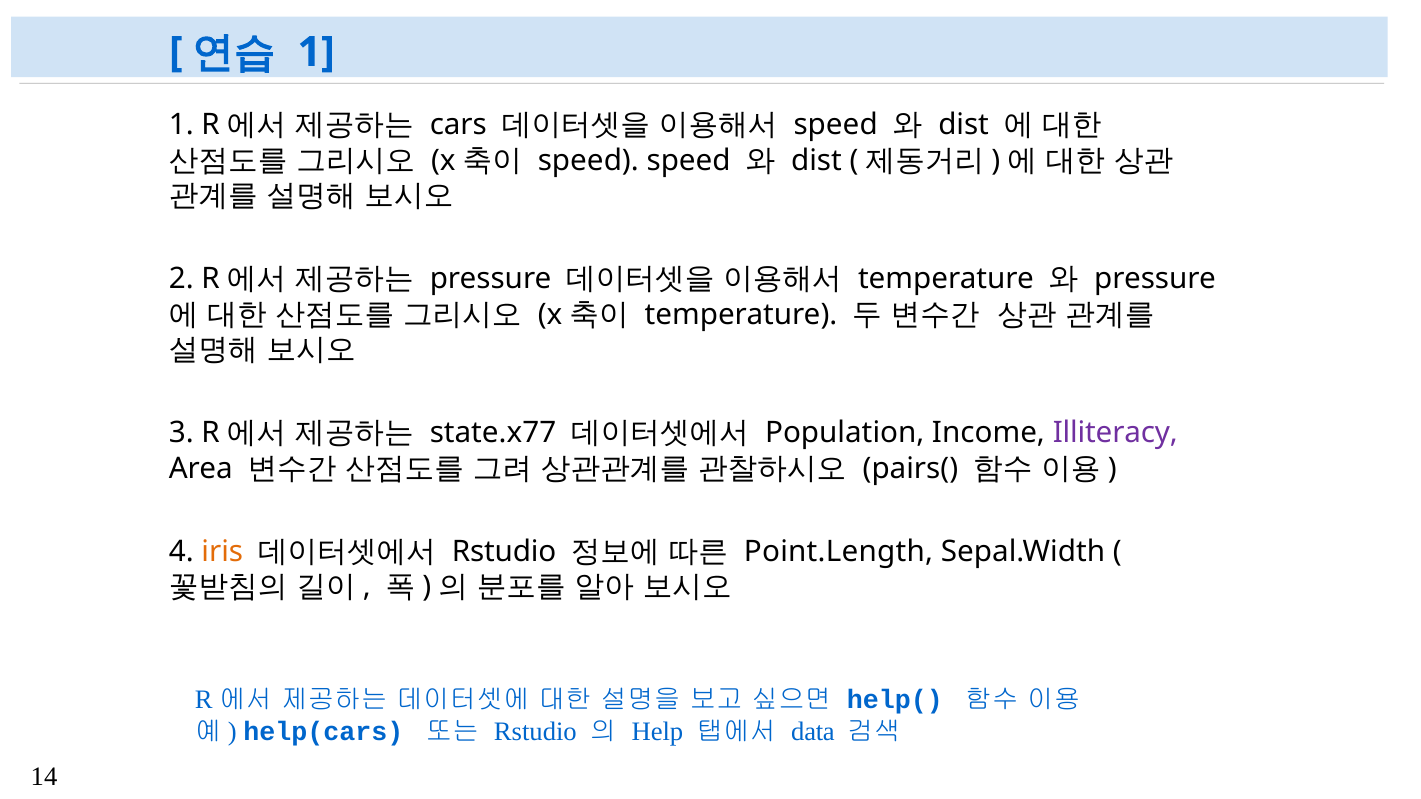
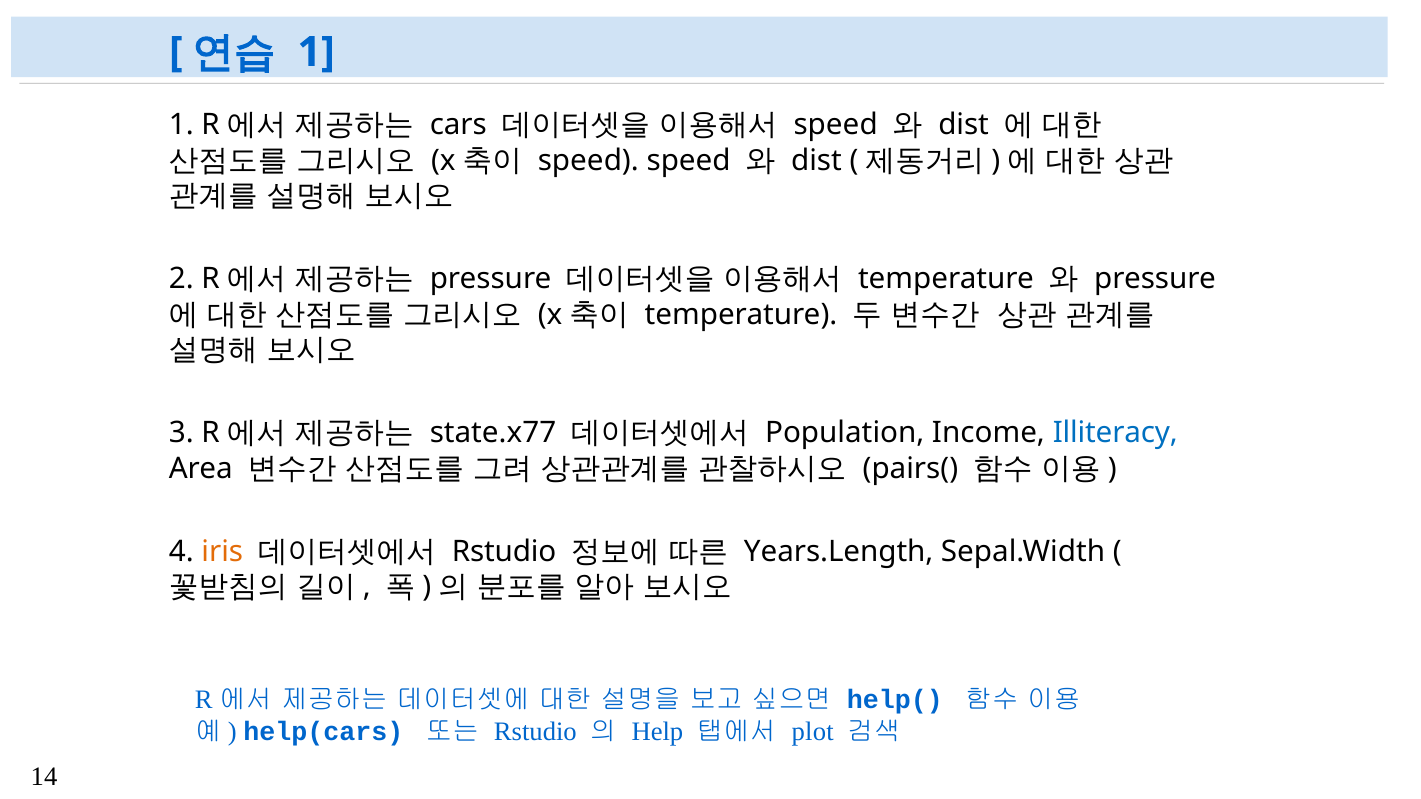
Illiteracy colour: purple -> blue (1115, 433)
Point.Length: Point.Length -> Years.Length (839, 552)
data: data -> plot (813, 732)
